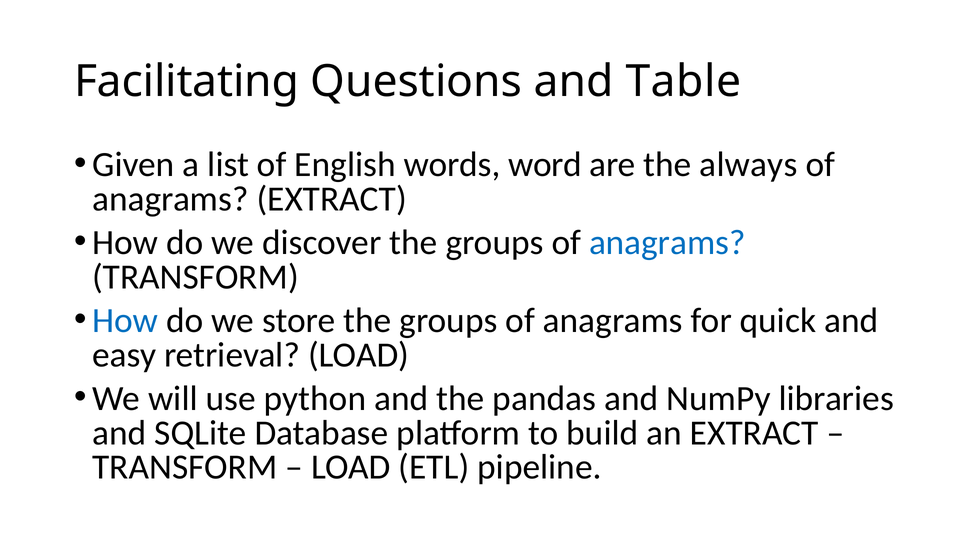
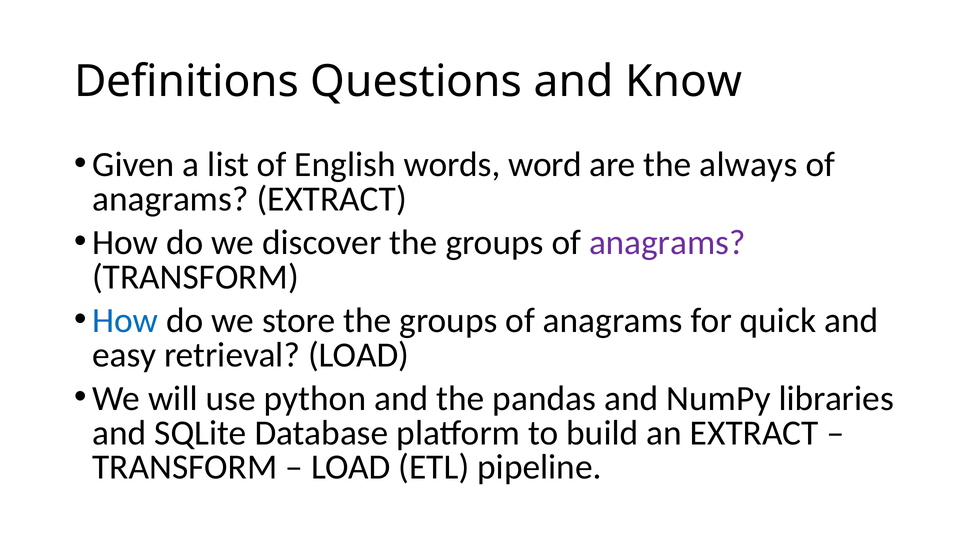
Facilitating: Facilitating -> Definitions (186, 82)
Table: Table -> Know (684, 82)
anagrams colour: blue -> purple (667, 243)
